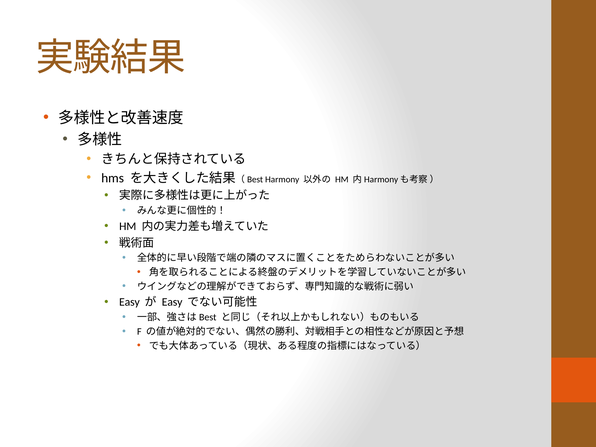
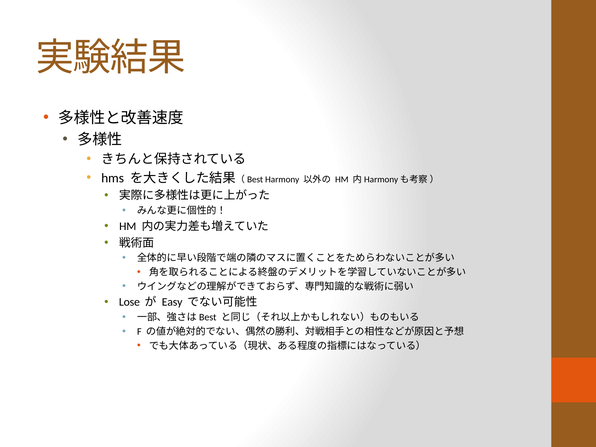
Easy: Easy -> Lose (129, 302)
